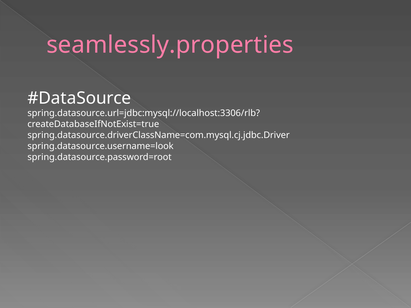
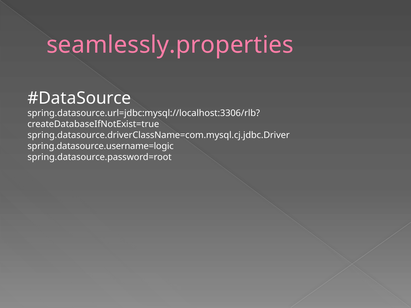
spring.datasource.username=look: spring.datasource.username=look -> spring.datasource.username=logic (101, 146)
